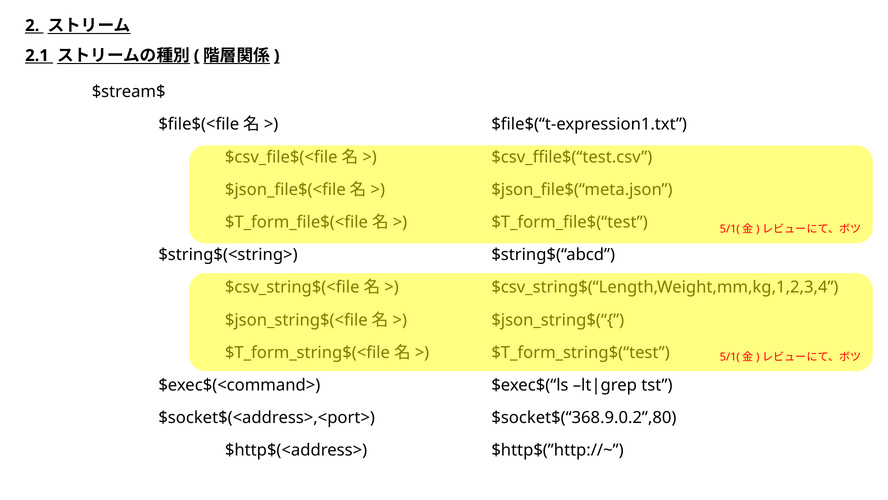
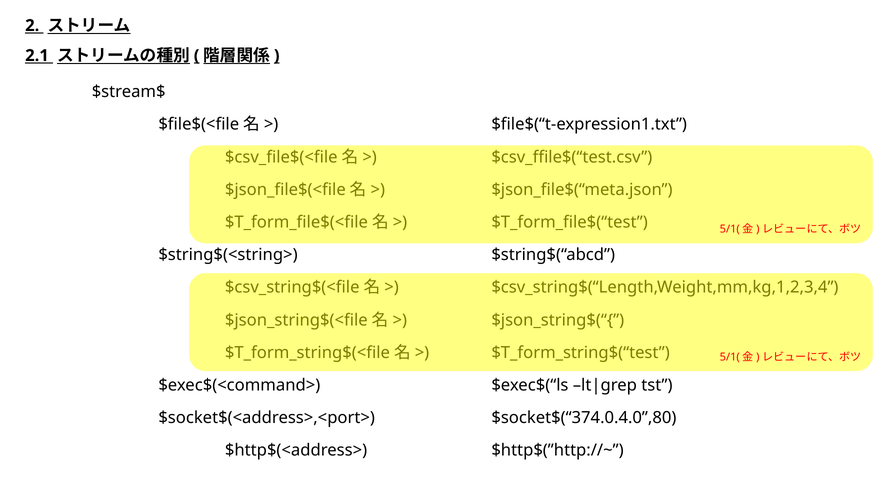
$socket$(“368.9.0.2”,80: $socket$(“368.9.0.2”,80 -> $socket$(“374.0.4.0”,80 (584, 417)
